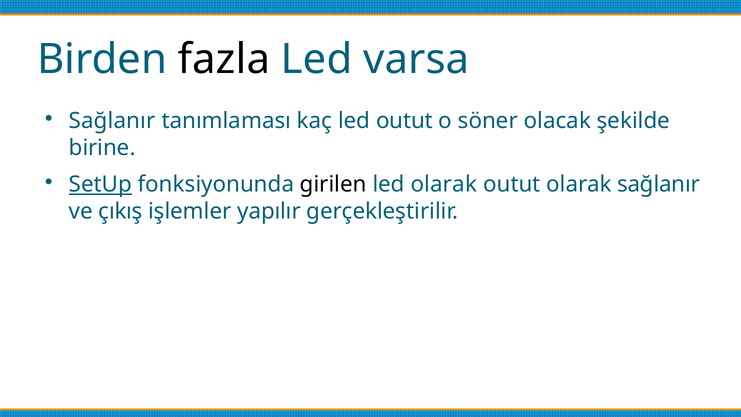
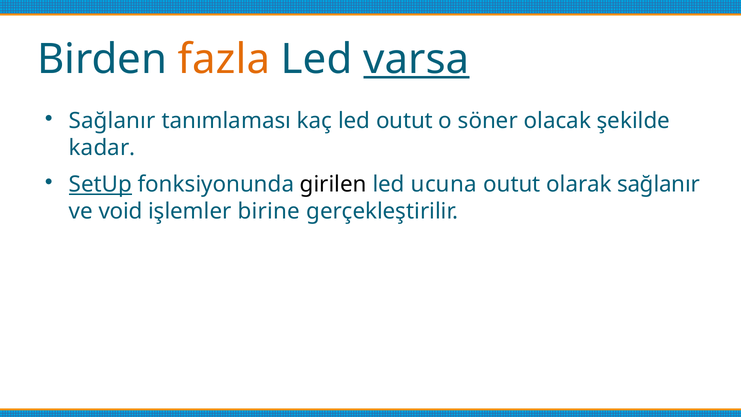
fazla colour: black -> orange (224, 59)
varsa underline: none -> present (416, 59)
birine: birine -> kadar (102, 148)
led olarak: olarak -> ucuna (444, 185)
çıkış: çıkış -> void (121, 211)
yapılır: yapılır -> birine (269, 211)
